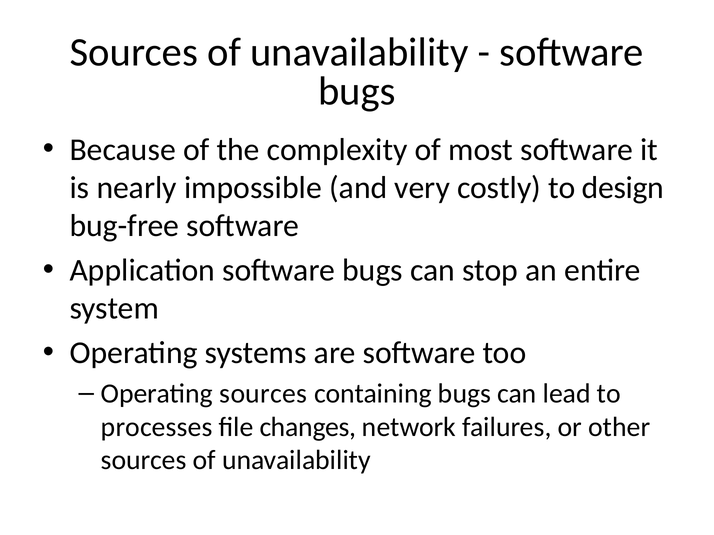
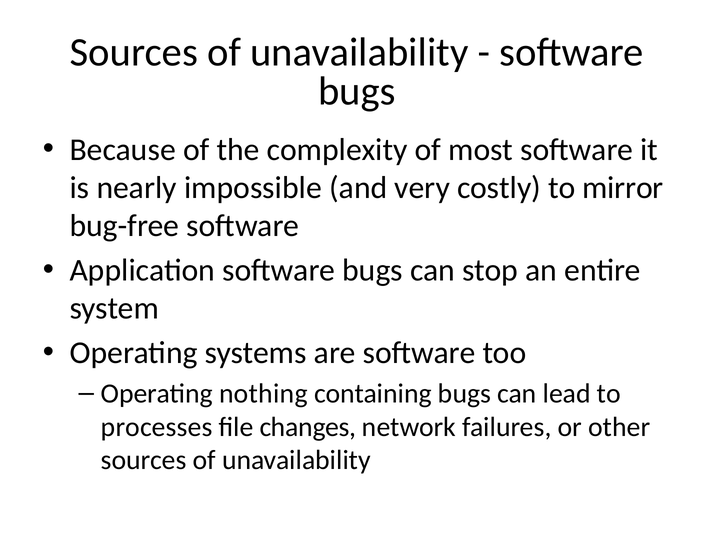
design: design -> mirror (623, 188)
Operating sources: sources -> nothing (263, 394)
